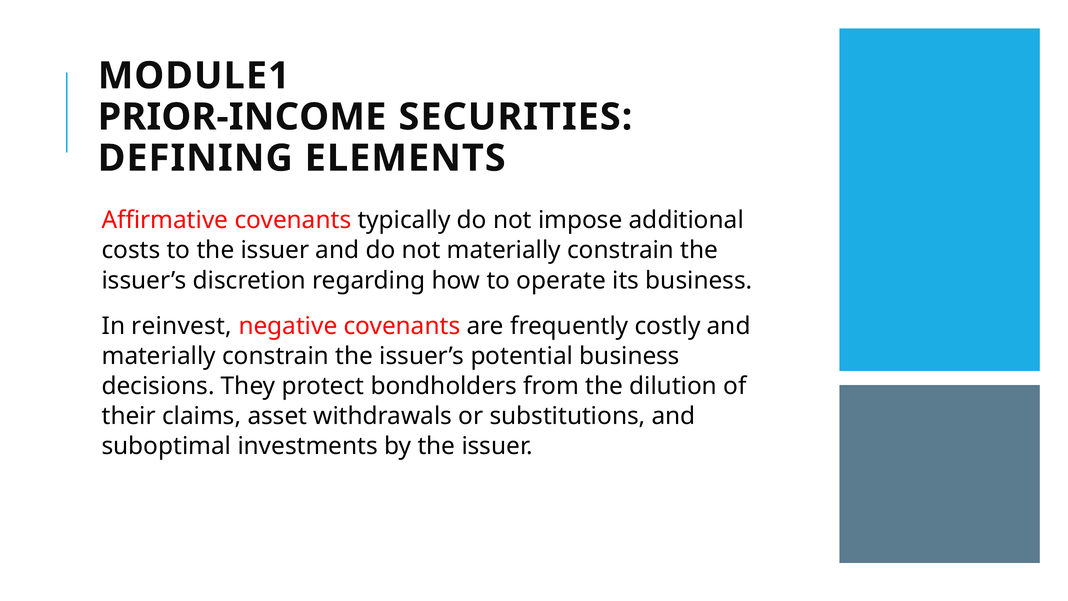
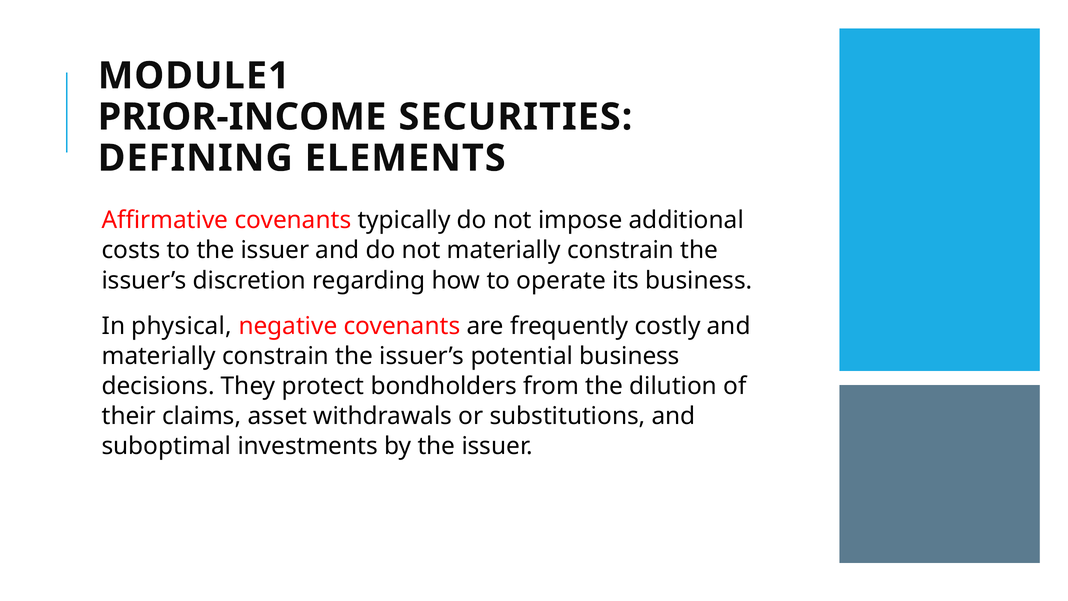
reinvest: reinvest -> physical (182, 326)
